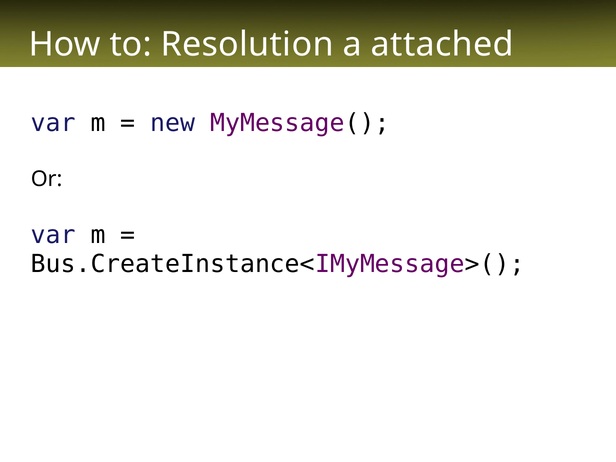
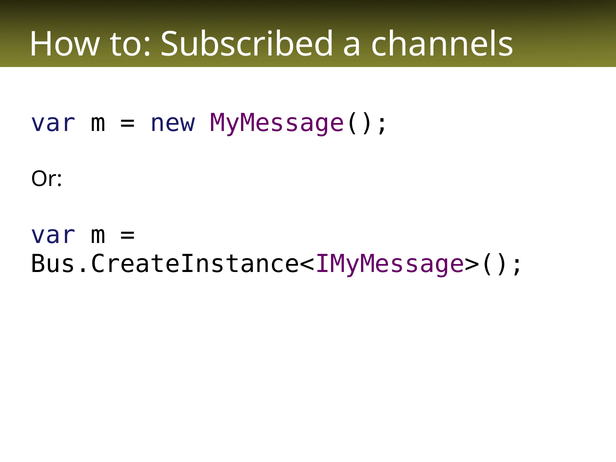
Resolution: Resolution -> Subscribed (247, 45)
attached: attached -> channels (443, 45)
